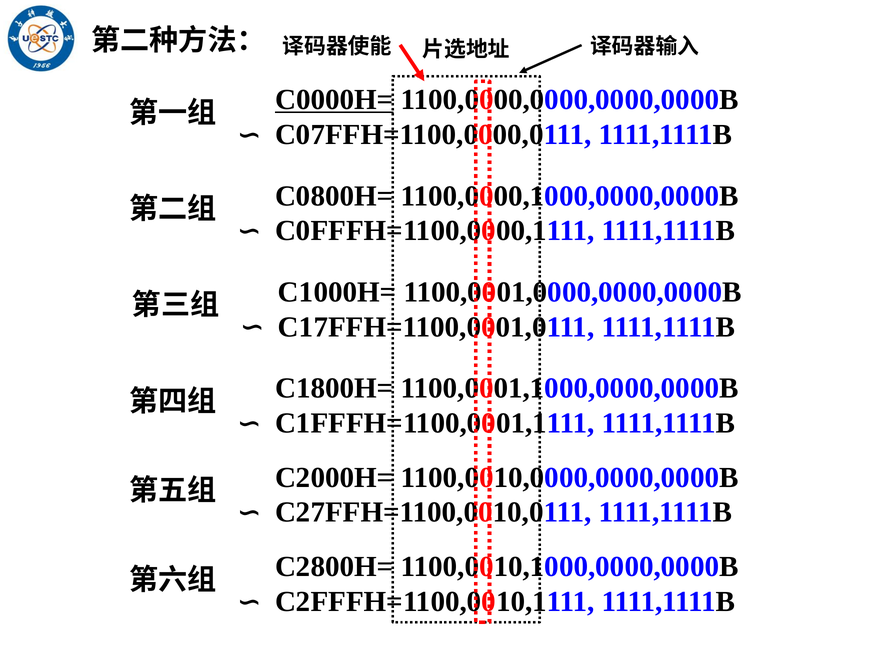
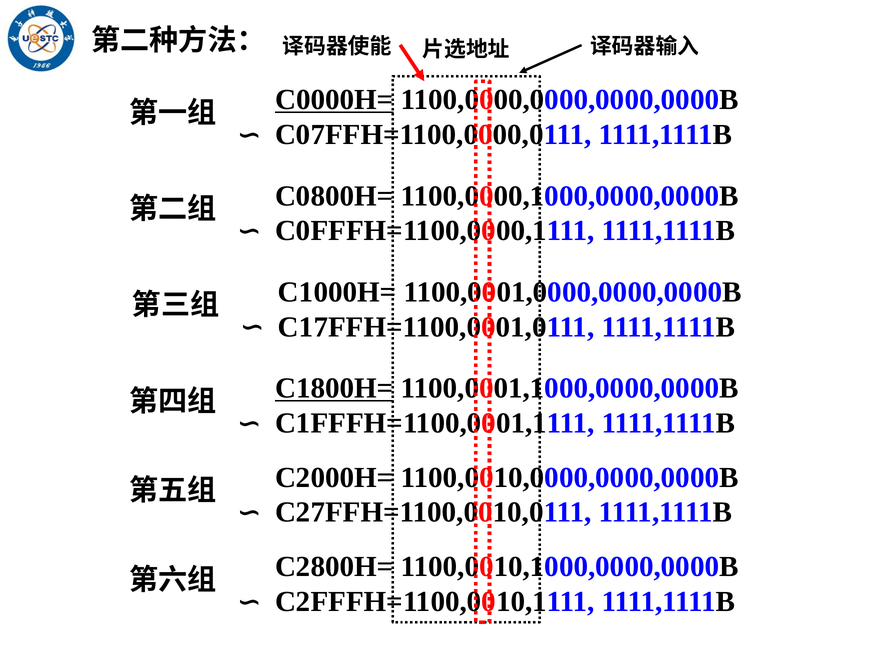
C1800H= underline: none -> present (334, 389)
